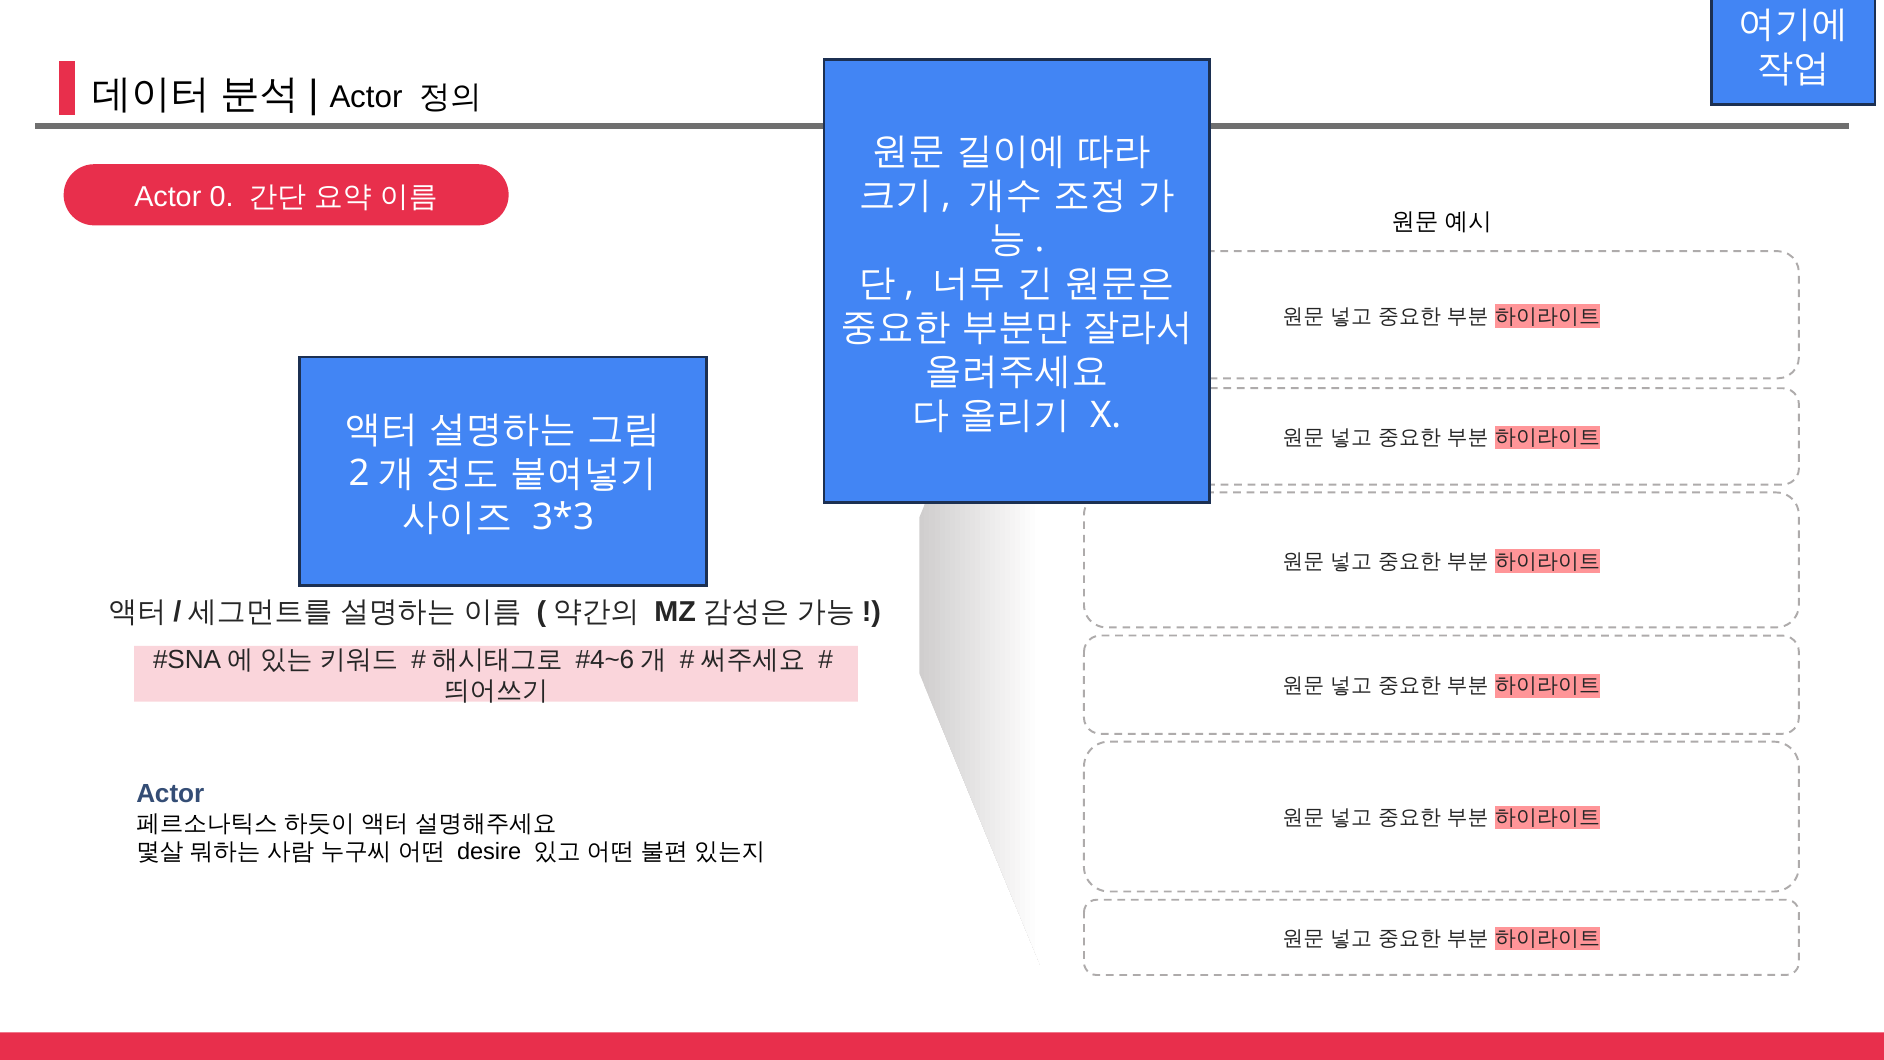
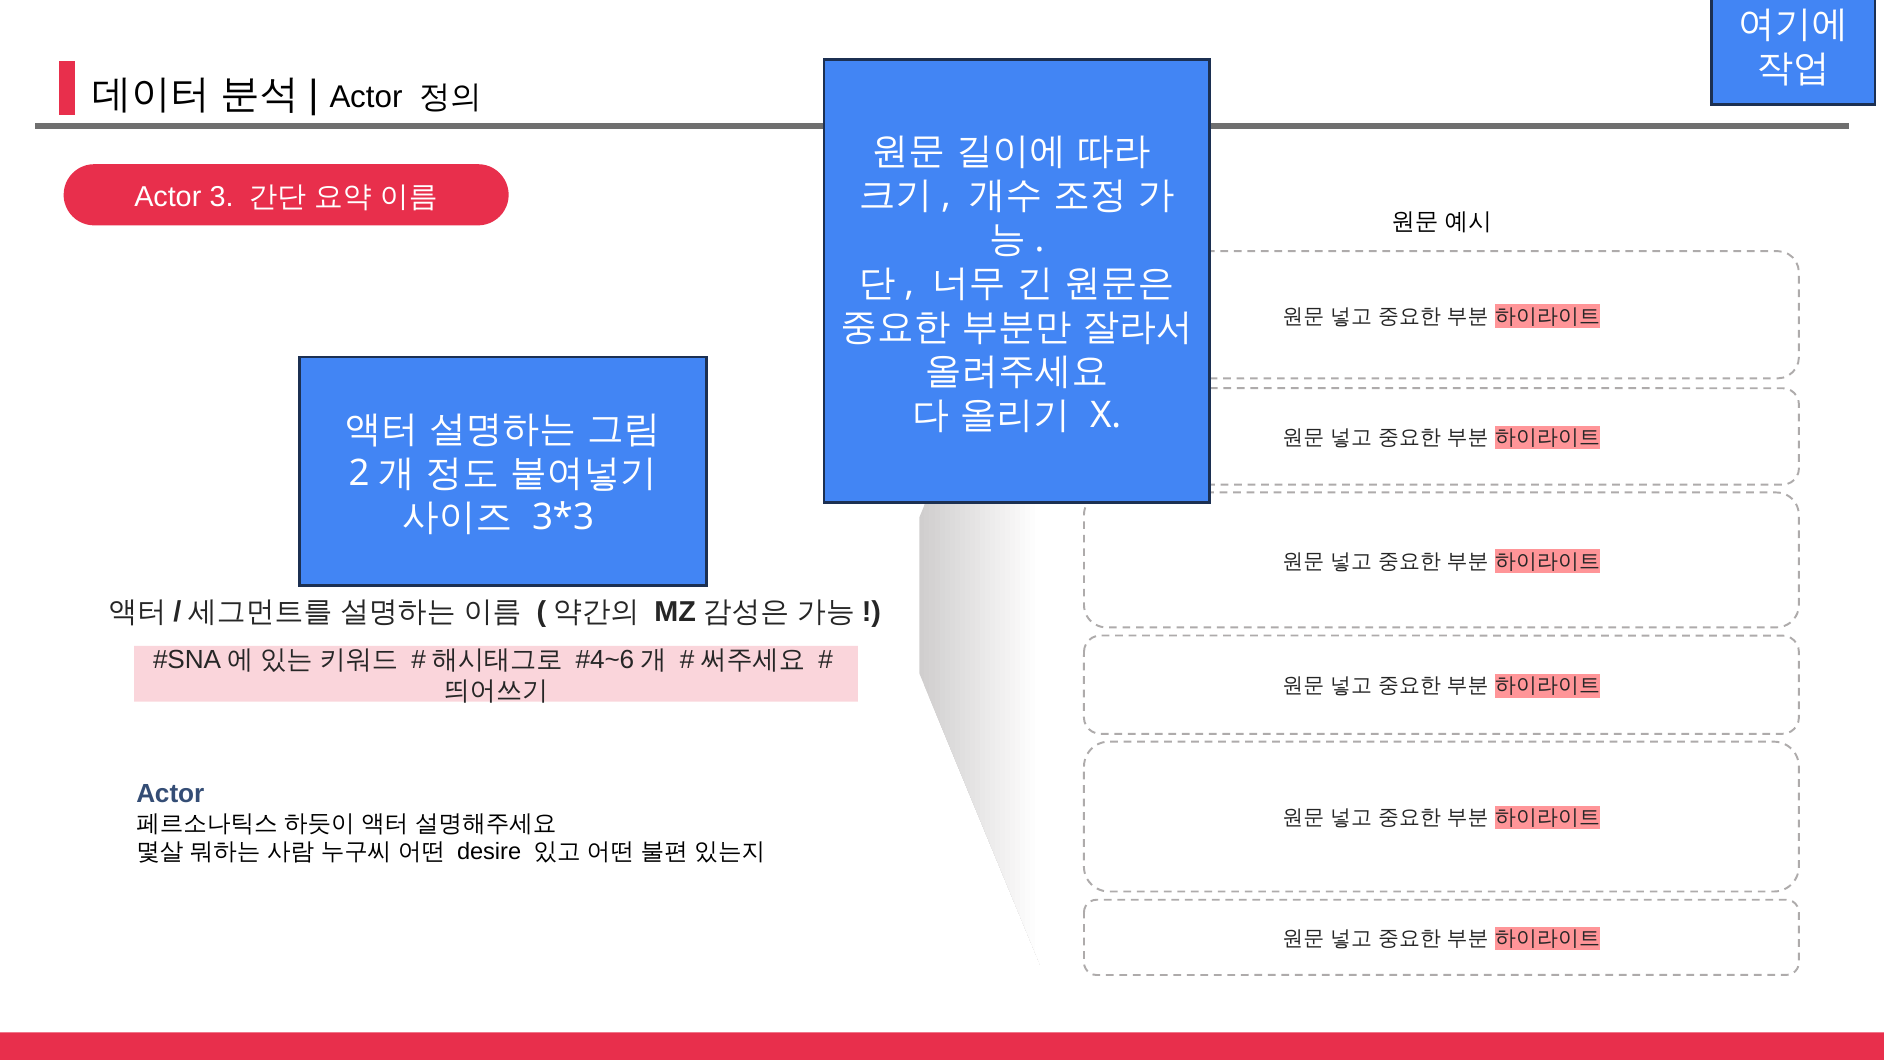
0: 0 -> 3 (221, 197)
